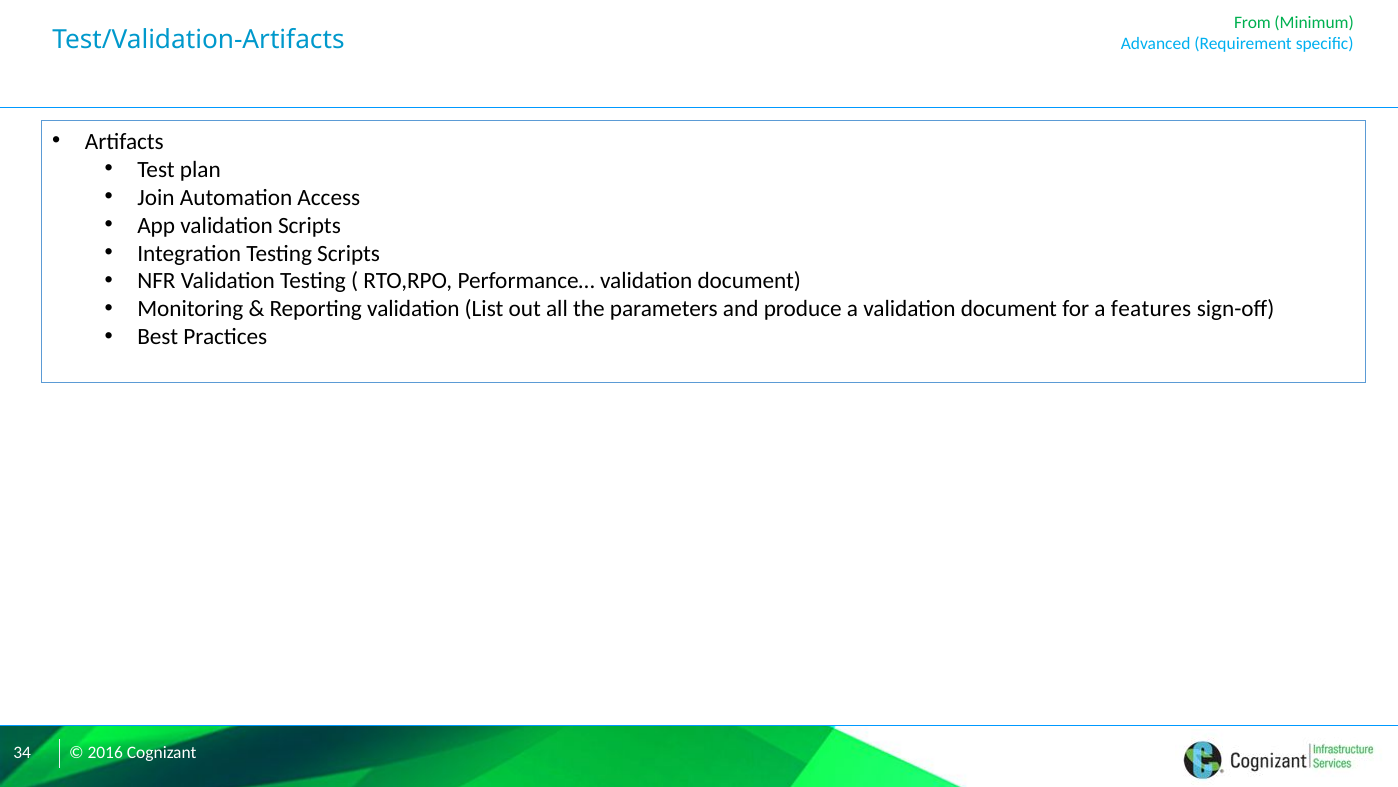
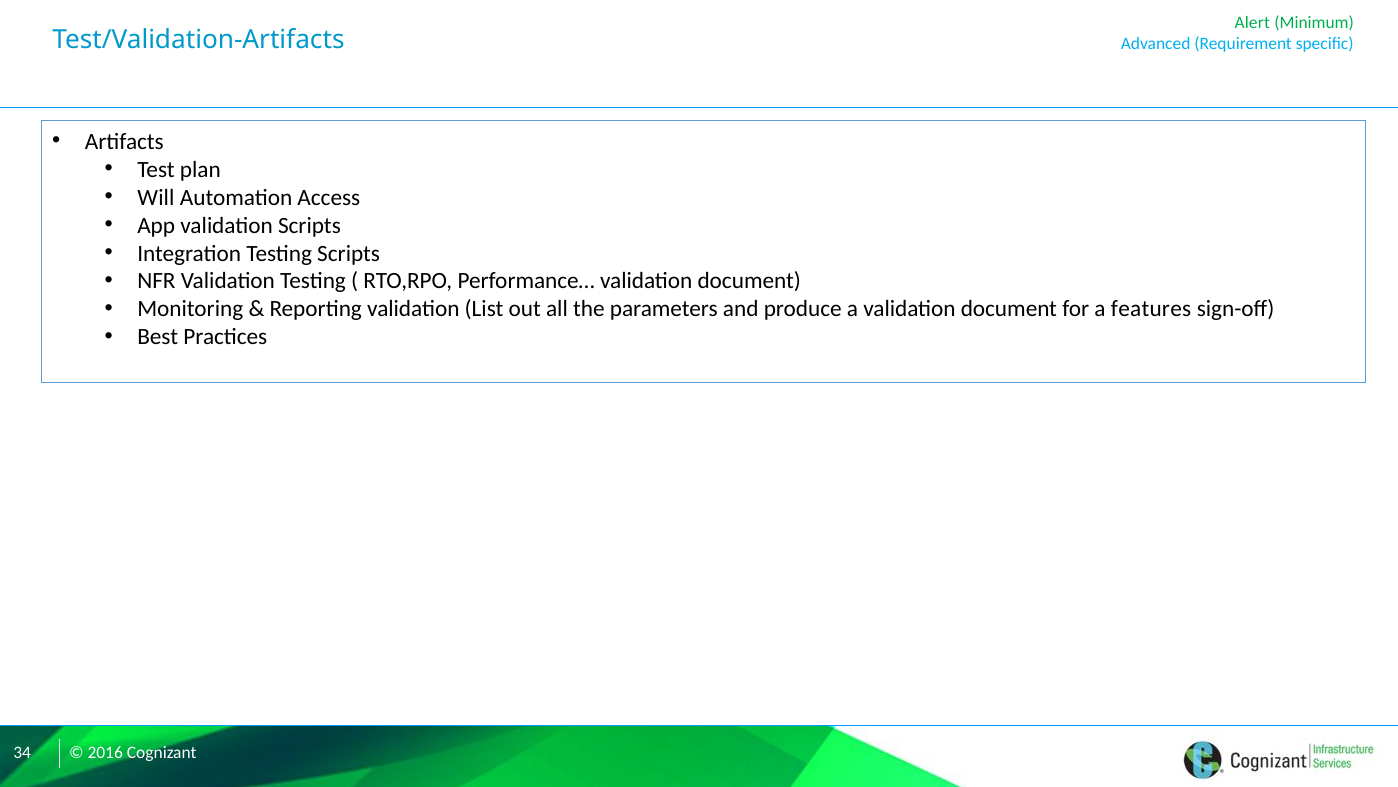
From: From -> Alert (1252, 22)
Join: Join -> Will (156, 197)
